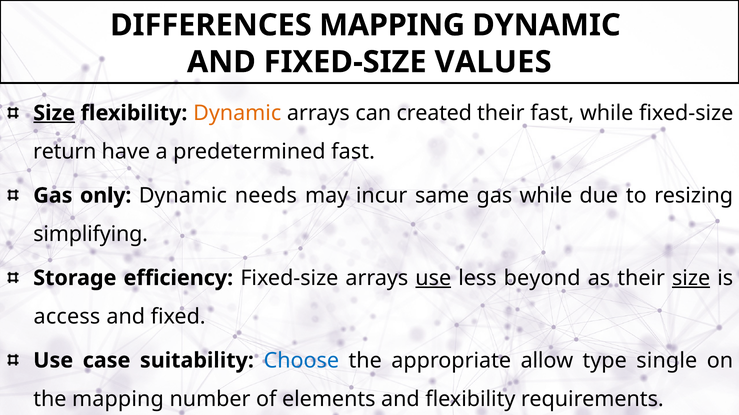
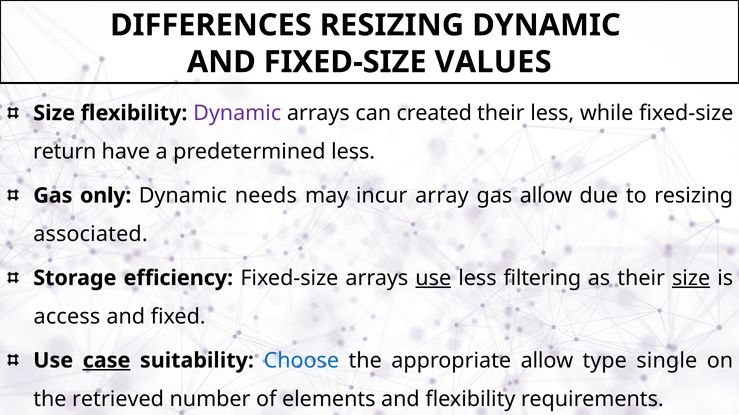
DIFFERENCES MAPPING: MAPPING -> RESIZING (392, 25)
Size underline: present -> none (54, 113)
Dynamic colour: orange -> purple (237, 113)
their fast: fast -> less (552, 113)
predetermined fast: fast -> less (353, 152)
same: same -> array (442, 196)
gas while: while -> allow (546, 196)
simplifying: simplifying -> associated (90, 235)
beyond: beyond -> filtering (542, 278)
case underline: none -> present (107, 361)
the mapping: mapping -> retrieved (118, 400)
